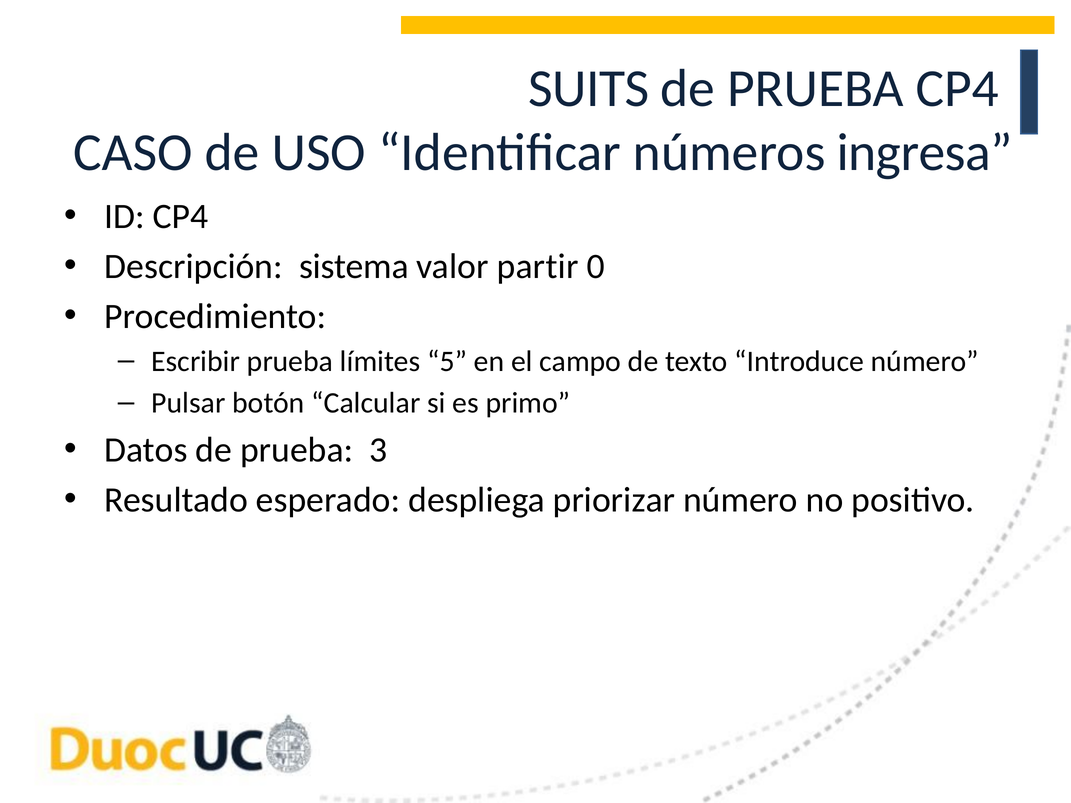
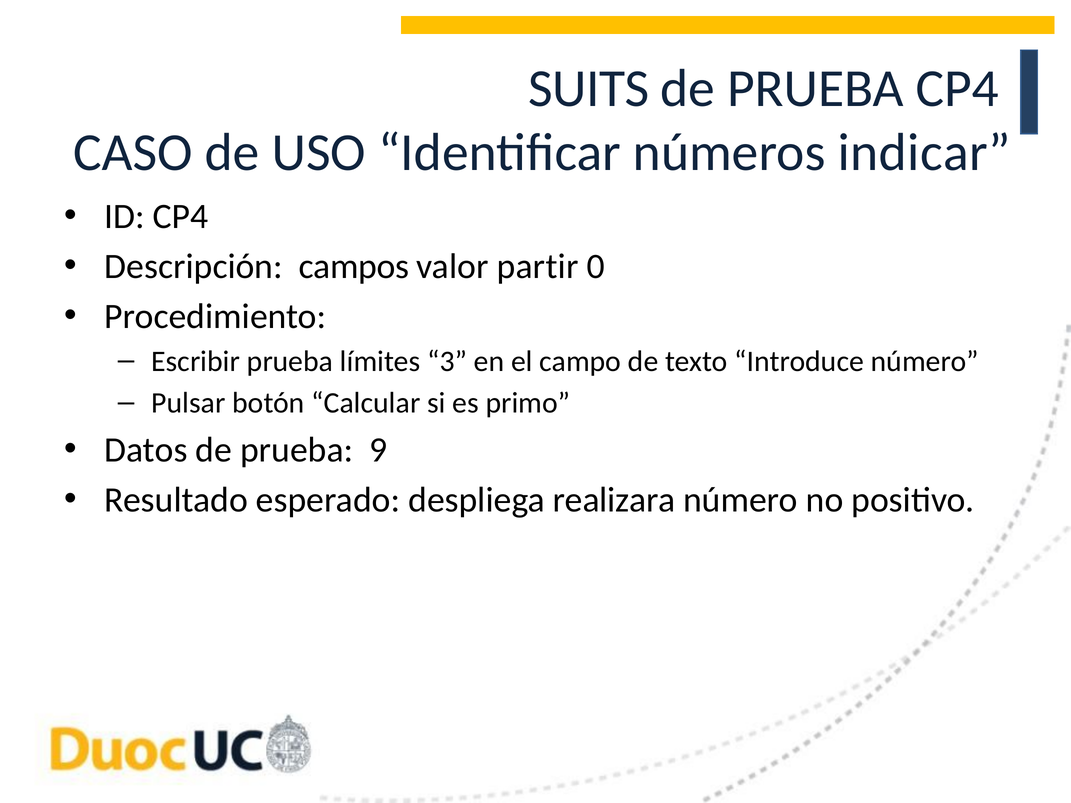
ingresa: ingresa -> indicar (924, 153)
sistema: sistema -> campos (354, 267)
5: 5 -> 3 (447, 361)
3: 3 -> 9 (378, 450)
priorizar: priorizar -> realizara (614, 500)
